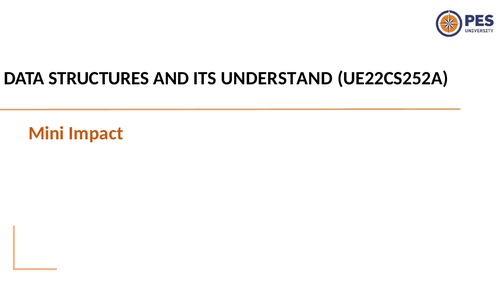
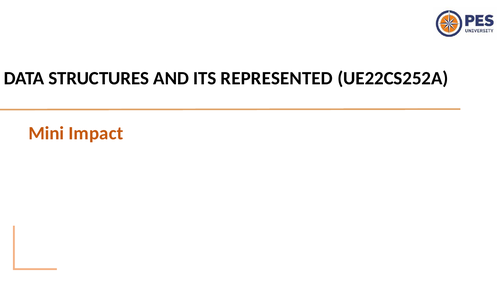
UNDERSTAND: UNDERSTAND -> REPRESENTED (277, 78)
